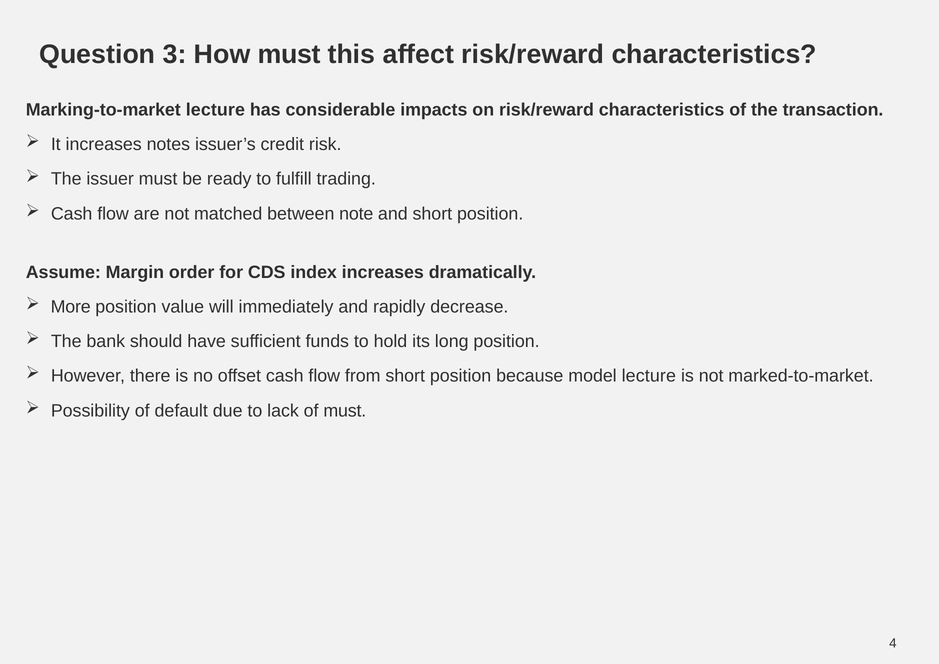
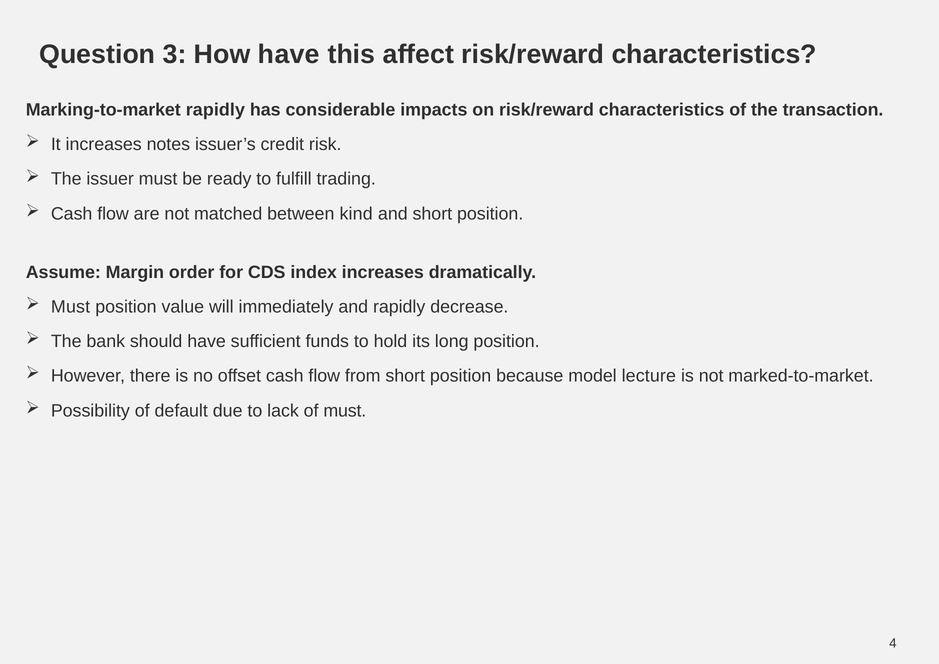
How must: must -> have (289, 54)
Marking-to-market lecture: lecture -> rapidly (215, 110)
note: note -> kind (356, 214)
More: More -> Must (71, 307)
